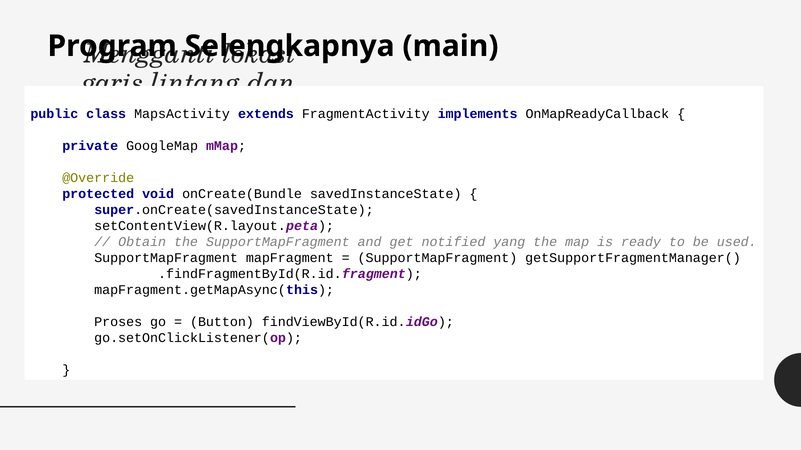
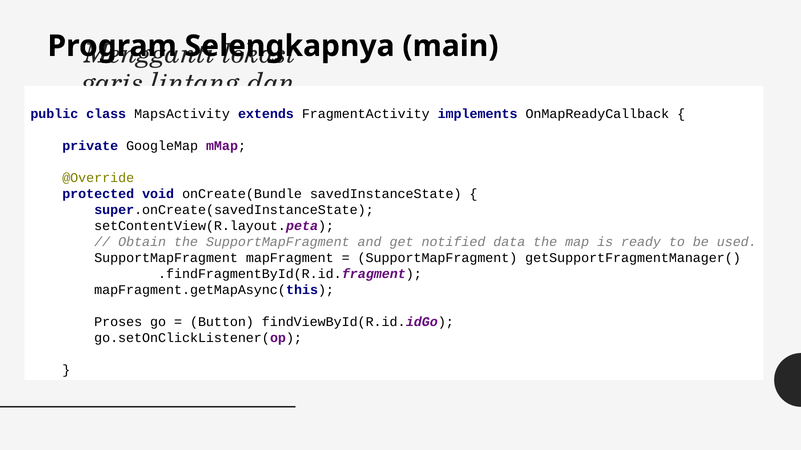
yang: yang -> data (509, 242)
